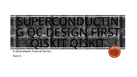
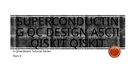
FIRST: FIRST -> ASCII (105, 33)
